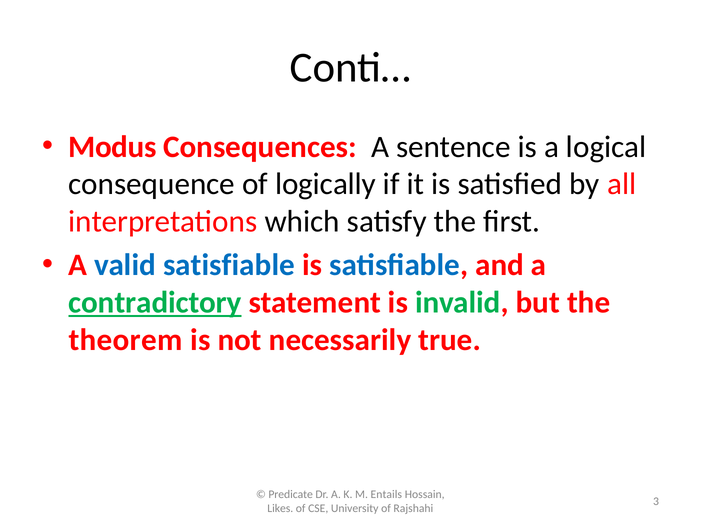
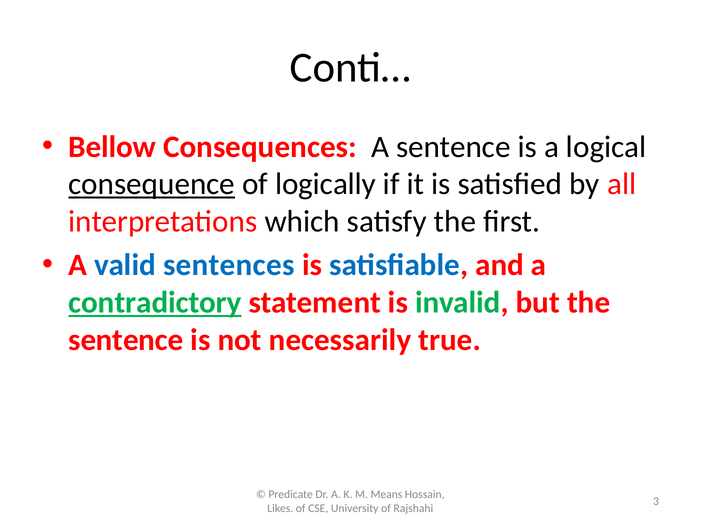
Modus: Modus -> Bellow (112, 147)
consequence underline: none -> present (152, 184)
valid satisfiable: satisfiable -> sentences (229, 265)
theorem: theorem -> sentence (126, 340)
Entails: Entails -> Means (386, 495)
